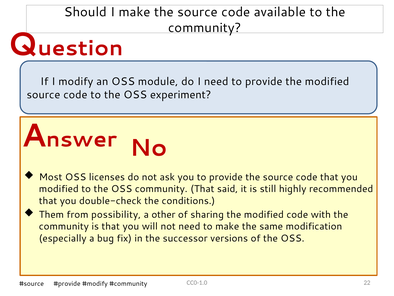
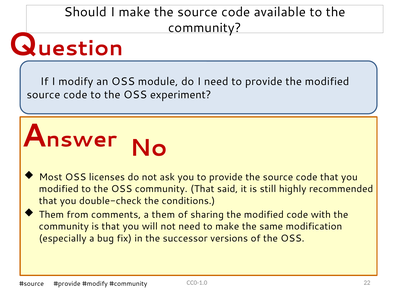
possibility: possibility -> comments (116, 214)
a other: other -> them (163, 214)
